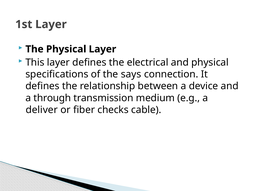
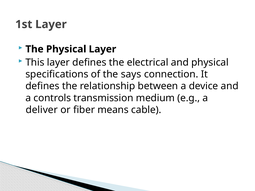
through: through -> controls (52, 98)
checks: checks -> means (113, 110)
